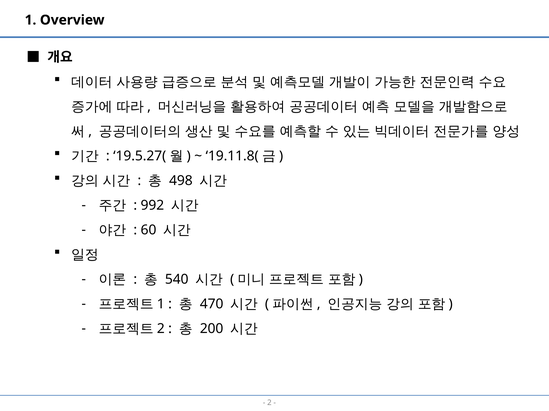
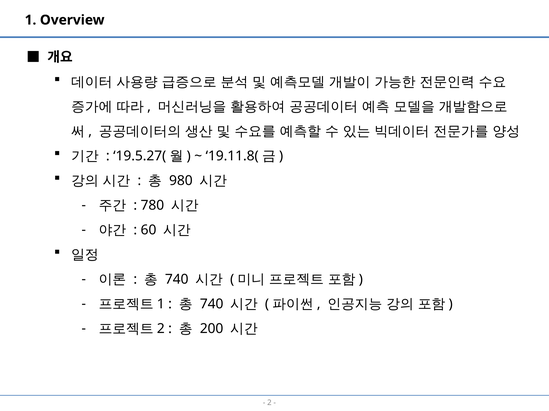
498: 498 -> 980 (181, 181)
992: 992 -> 780 (152, 206)
540: 540 -> 740 (177, 280)
470: 470 -> 740 (212, 304)
